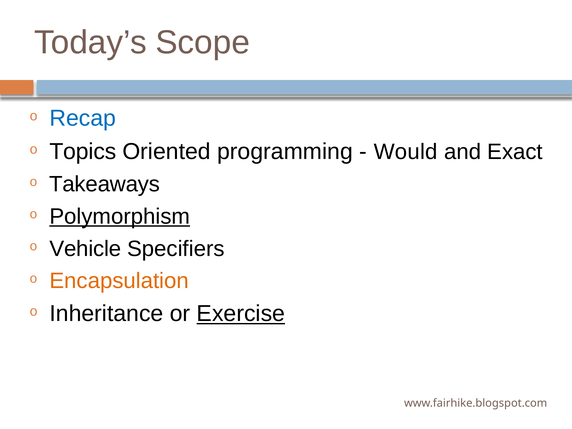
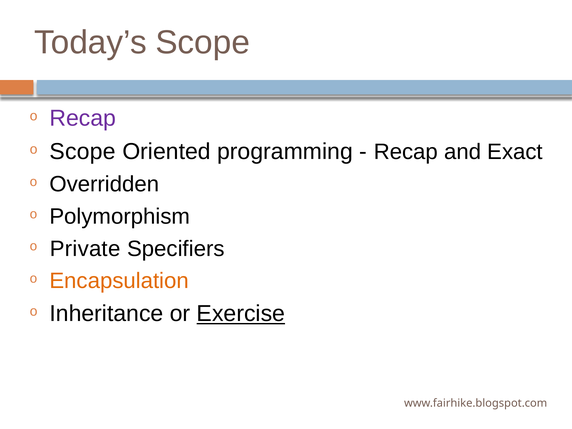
Recap colour: blue -> purple (83, 118)
Topics: Topics -> Scope (83, 152)
Would: Would -> Recap (406, 152)
Takeaways: Takeaways -> Overridden (104, 184)
Polymorphism underline: present -> none (120, 216)
Vehicle: Vehicle -> Private (85, 249)
